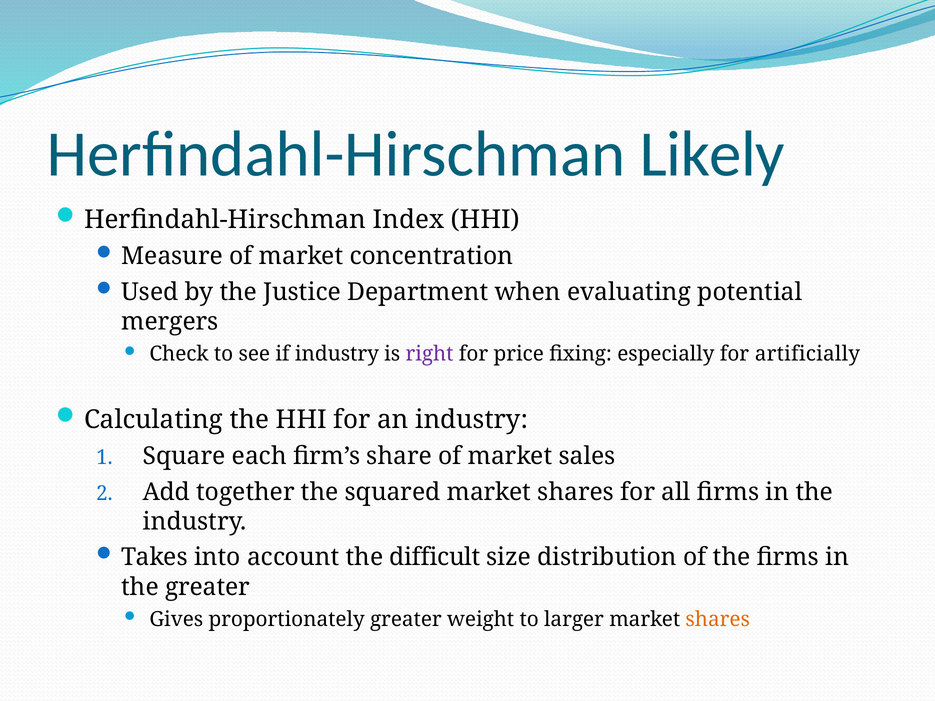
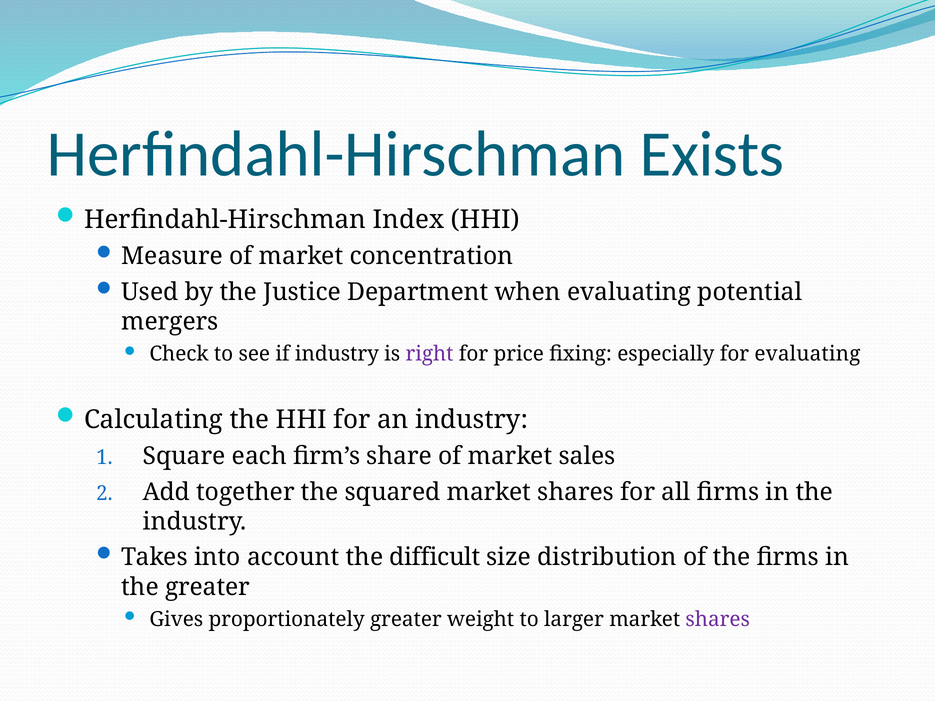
Likely: Likely -> Exists (712, 154)
for artificially: artificially -> evaluating (807, 354)
shares colour: orange -> purple (718, 620)
